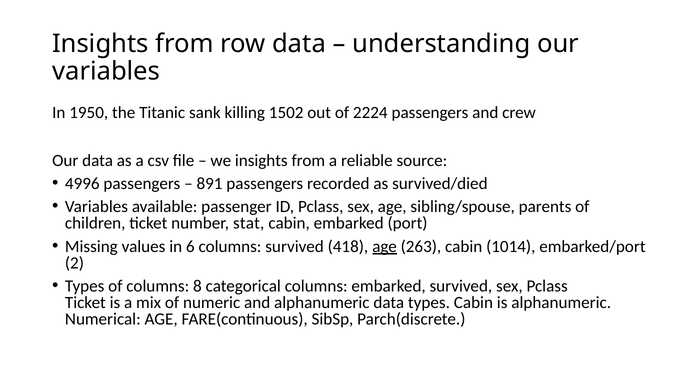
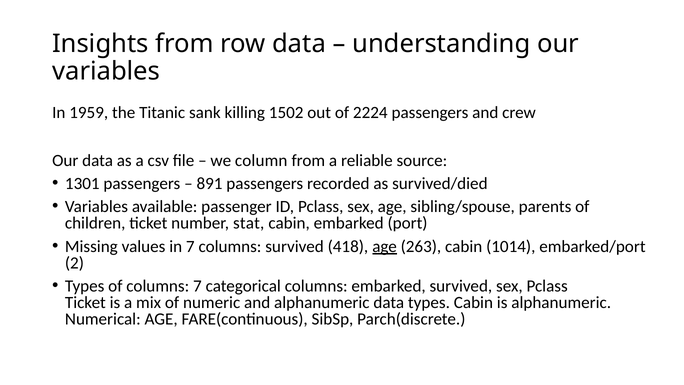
1950: 1950 -> 1959 (89, 113)
we insights: insights -> column (261, 161)
4996: 4996 -> 1301 (82, 184)
in 6: 6 -> 7 (190, 246)
columns 8: 8 -> 7 (197, 286)
